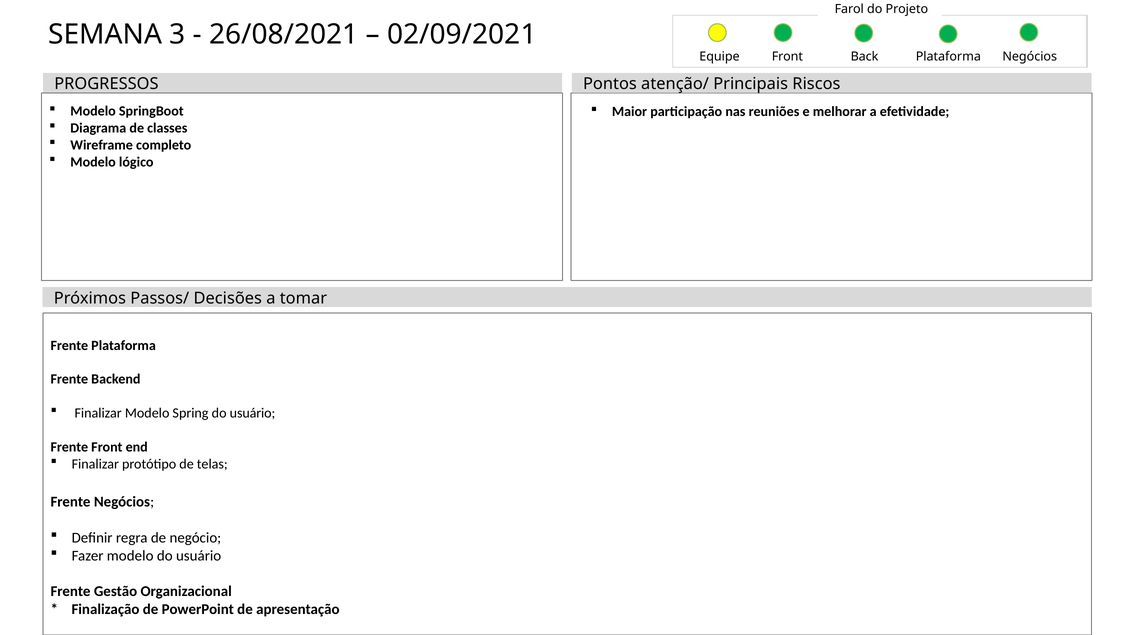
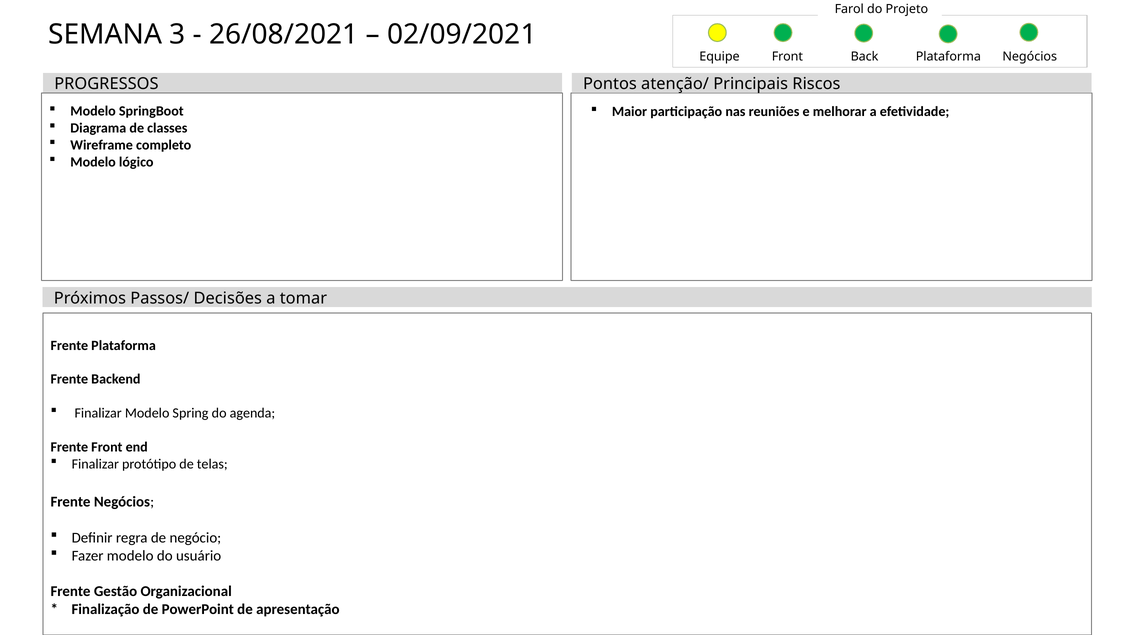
Spring do usuário: usuário -> agenda (252, 413)
